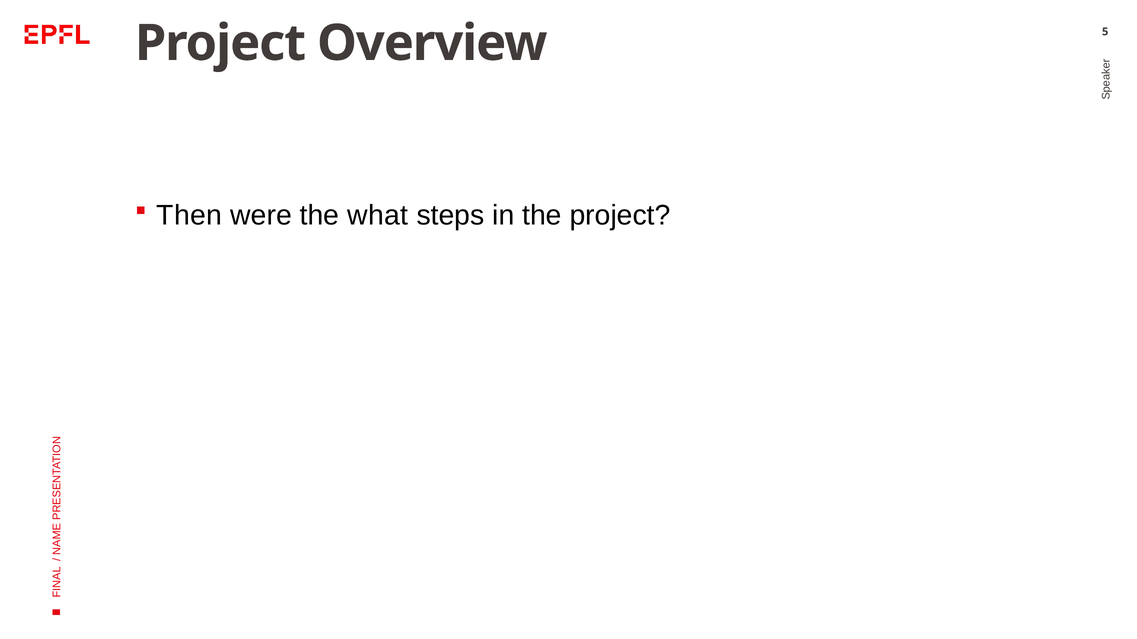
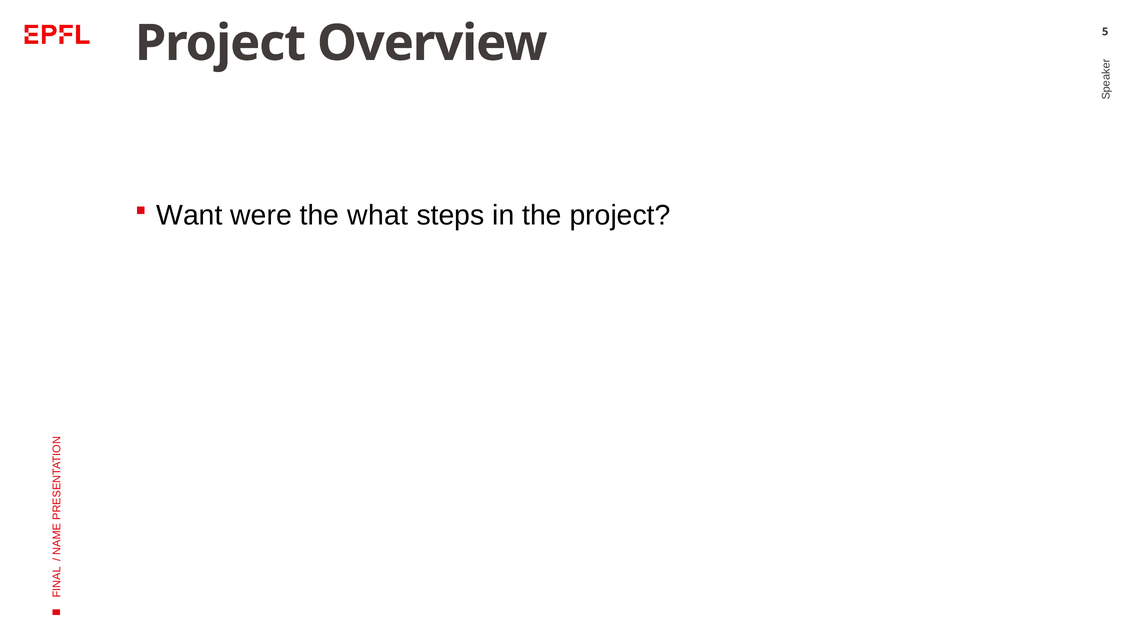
Then: Then -> Want (189, 215)
